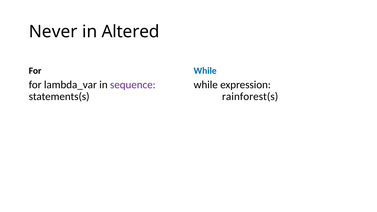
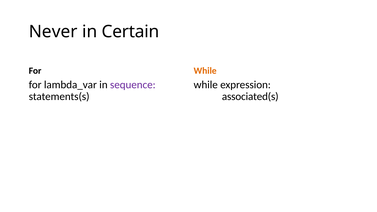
Altered: Altered -> Certain (130, 32)
While colour: blue -> orange (205, 71)
rainforest(s: rainforest(s -> associated(s (250, 97)
